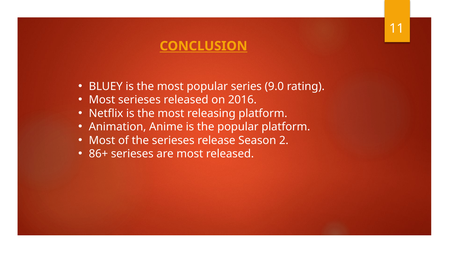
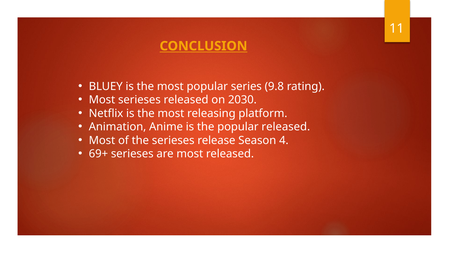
9.0: 9.0 -> 9.8 (274, 86)
2016: 2016 -> 2030 (242, 100)
popular platform: platform -> released (286, 127)
2: 2 -> 4 (284, 140)
86+: 86+ -> 69+ (98, 154)
